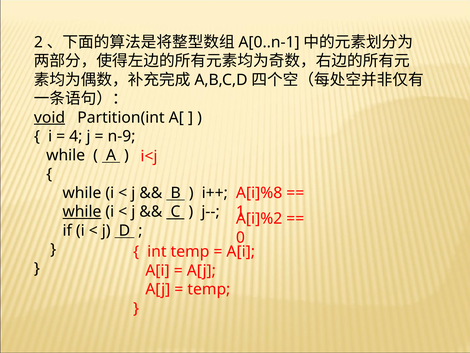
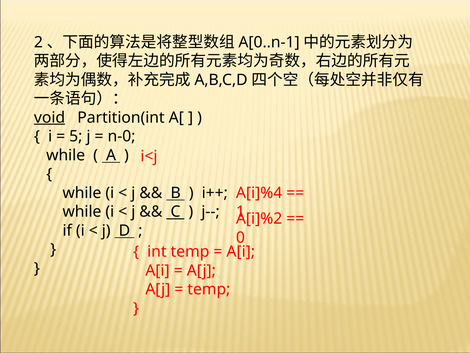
4: 4 -> 5 (76, 136)
n-9: n-9 -> n-0 (122, 136)
A[i]%8: A[i]%8 -> A[i]%4 (259, 193)
while underline: present -> none (82, 211)
